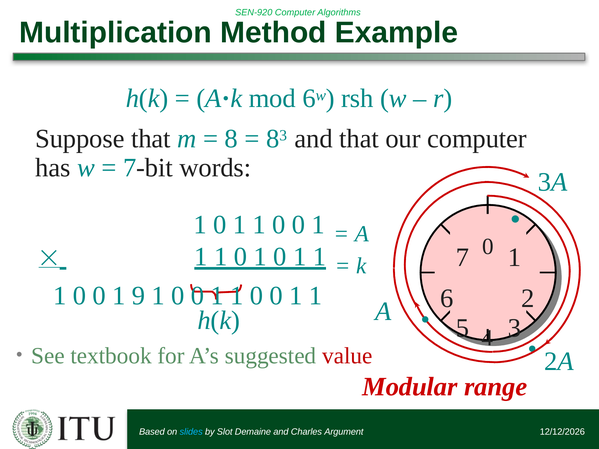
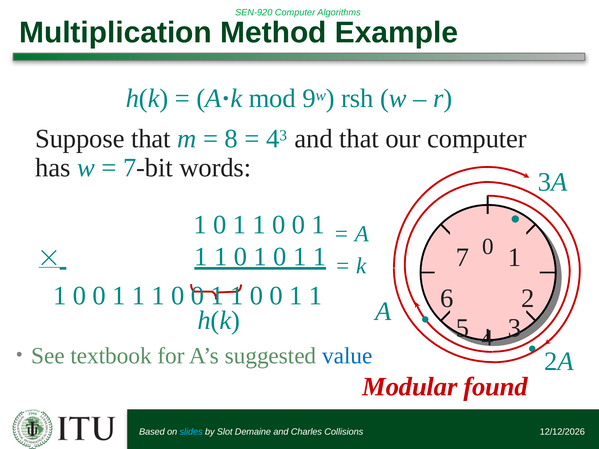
mod 6: 6 -> 9 (309, 99)
8: 8 -> 4 (273, 139)
9: 9 -> 1 (139, 296)
value colour: red -> blue (347, 356)
range: range -> found (496, 387)
Argument: Argument -> Collisions (344, 432)
